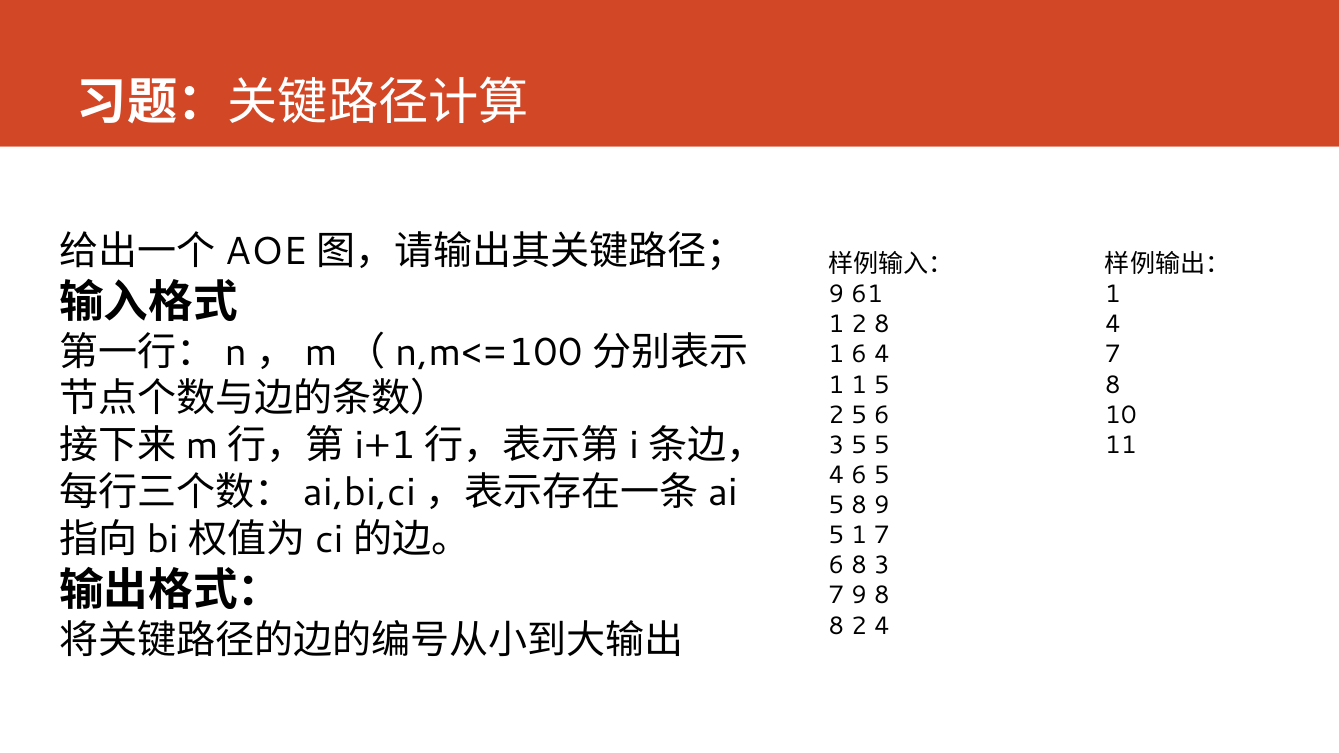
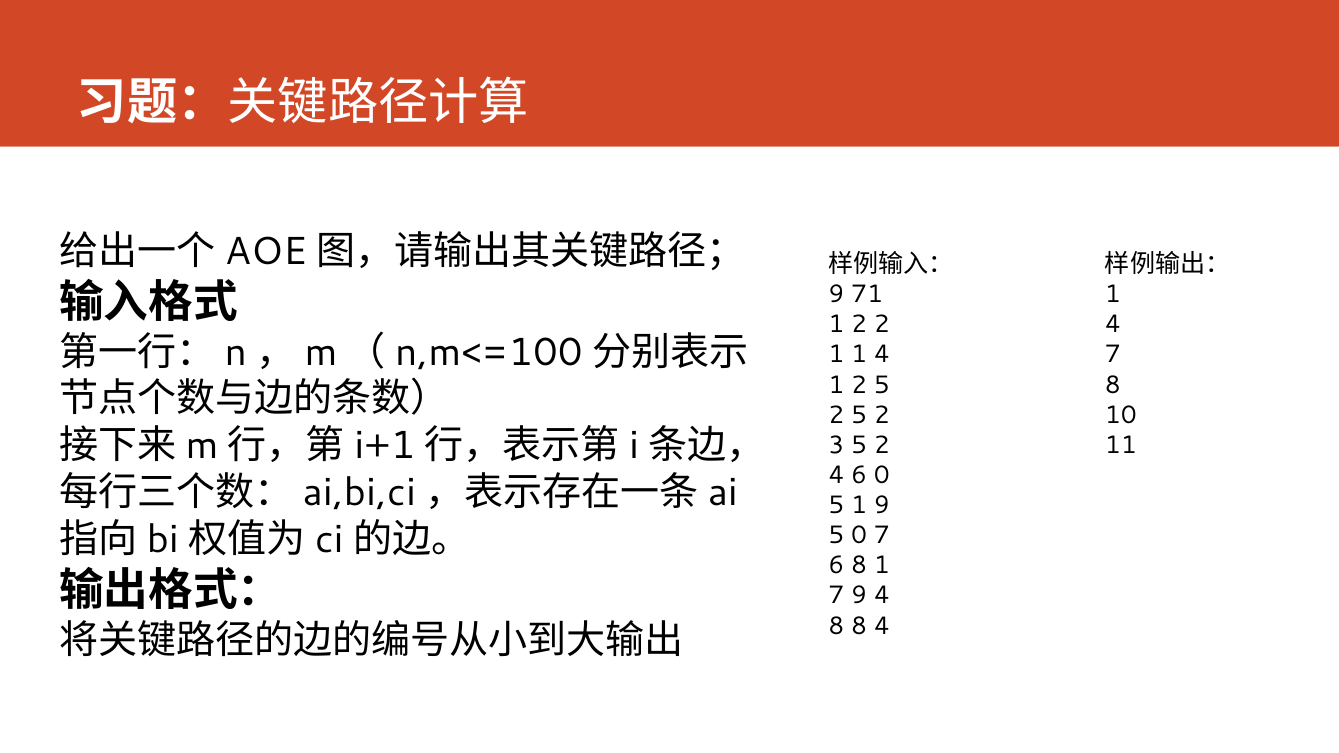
61: 61 -> 71 (867, 295)
2 8: 8 -> 2 (882, 325)
1 6: 6 -> 1 (859, 355)
1: 1 -> 2 (859, 385)
6: 6 -> 2 (882, 415)
3 5 5: 5 -> 2 (882, 445)
6 5: 5 -> 0 (882, 475)
5 8: 8 -> 1 (859, 505)
5 1: 1 -> 0 (859, 536)
8 3: 3 -> 1 (882, 566)
9 8: 8 -> 4 (882, 596)
8 2: 2 -> 8 (859, 626)
